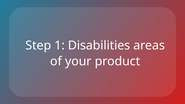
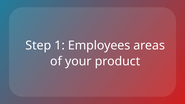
Disabilities: Disabilities -> Employees (99, 45)
